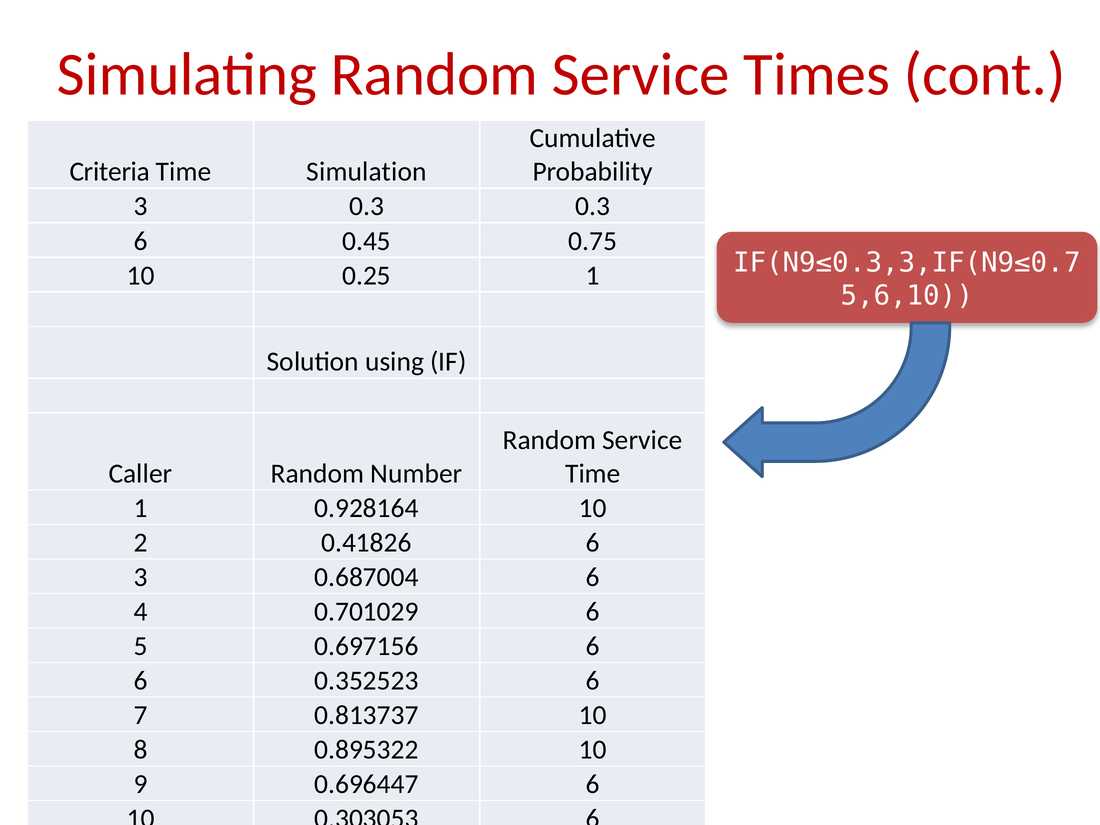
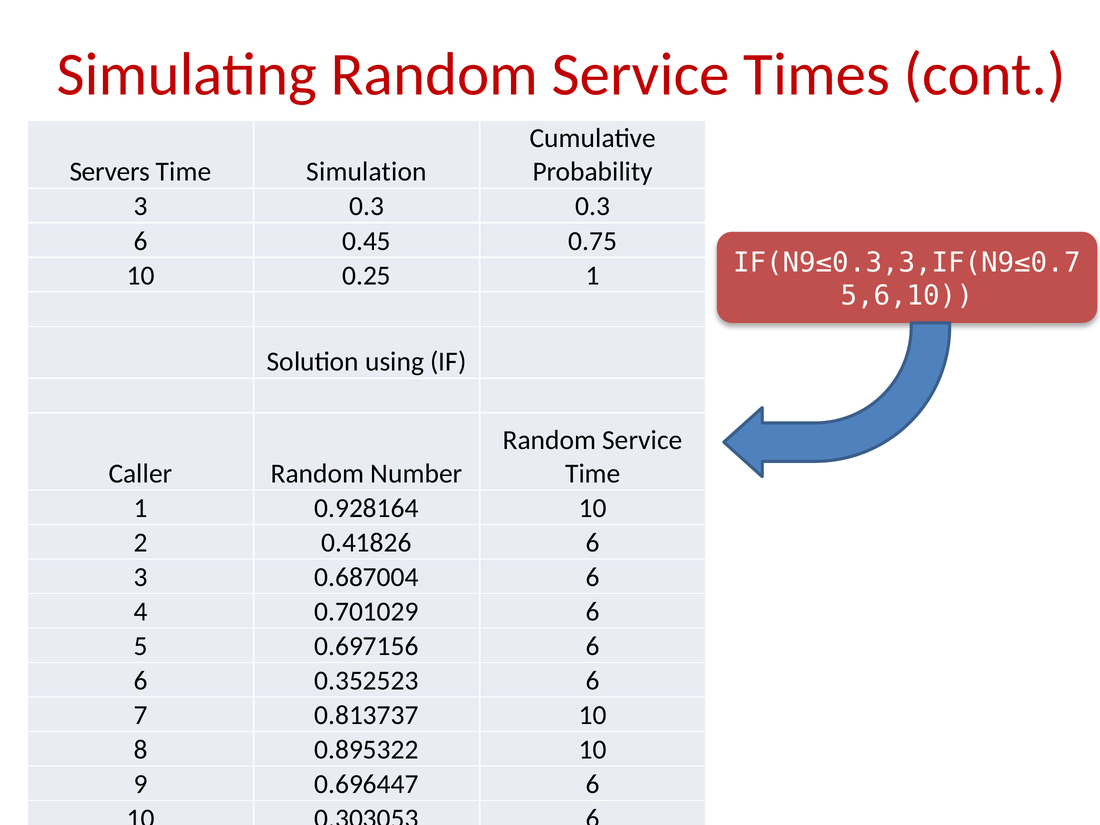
Criteria: Criteria -> Servers (110, 172)
